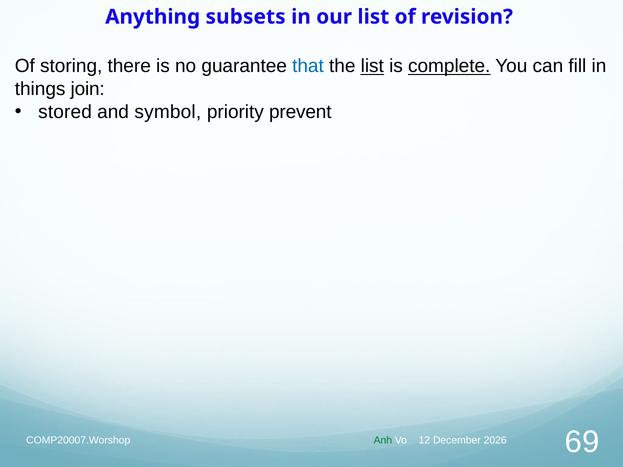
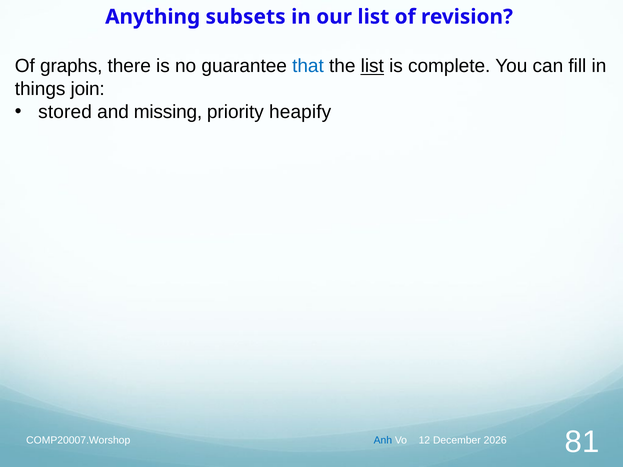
storing: storing -> graphs (71, 66)
complete underline: present -> none (449, 66)
symbol: symbol -> missing (168, 112)
prevent: prevent -> heapify (300, 112)
Anh colour: green -> blue (383, 441)
69: 69 -> 81 (582, 442)
